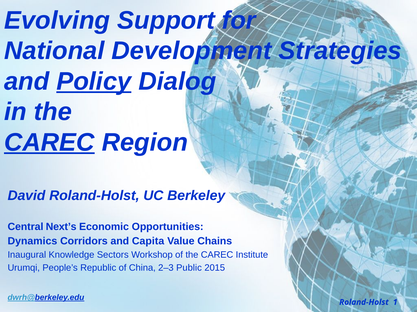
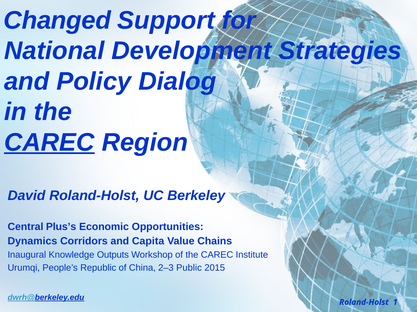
Evolving: Evolving -> Changed (57, 20)
Policy underline: present -> none (94, 81)
Next’s: Next’s -> Plus’s (61, 227)
Sectors: Sectors -> Outputs (113, 255)
